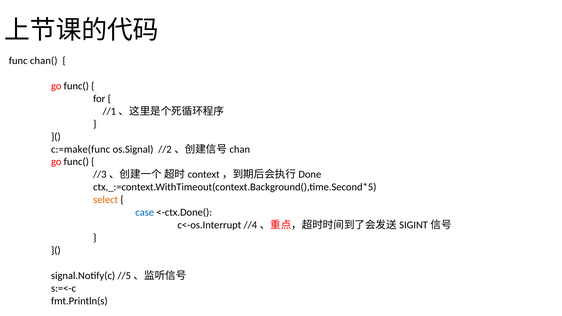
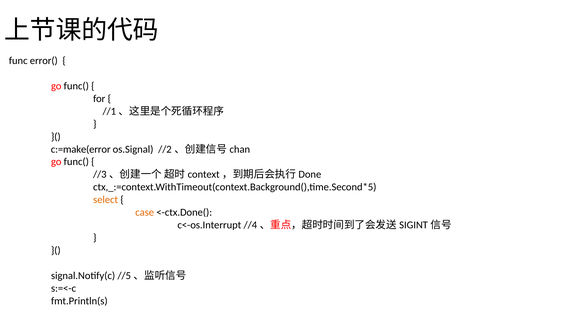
chan(: chan( -> error( (44, 61)
c:=make(func: c:=make(func -> c:=make(error (81, 149)
case colour: blue -> orange (145, 212)
